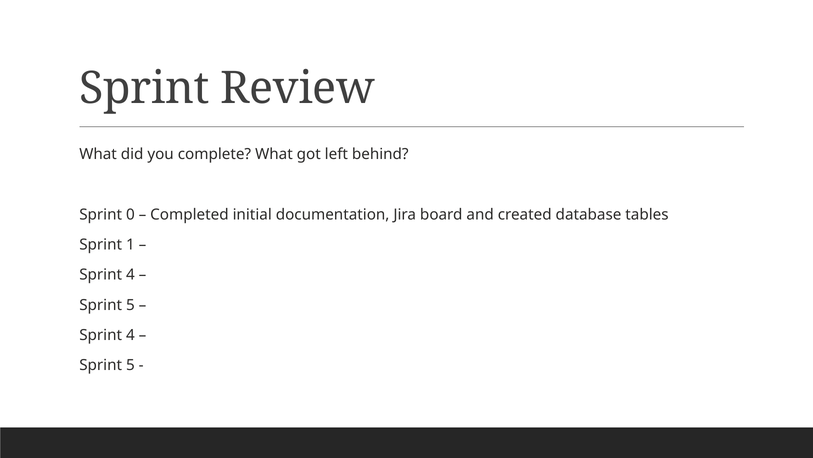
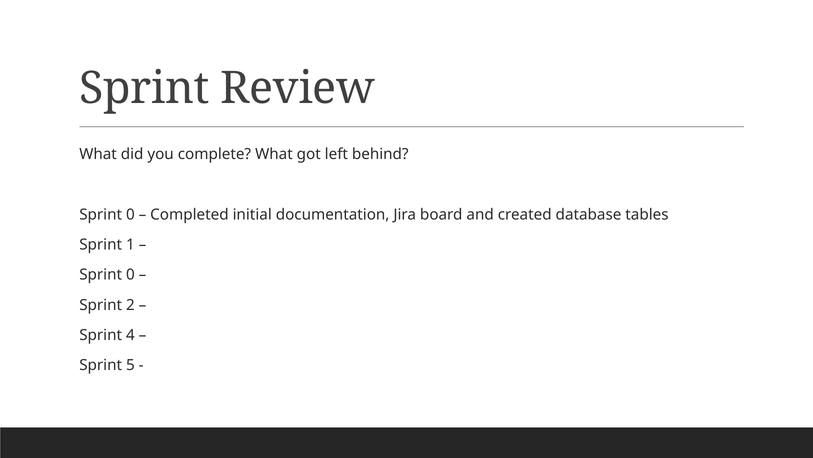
4: 4 -> 0 (130, 274)
5: 5 -> 2 (130, 305)
